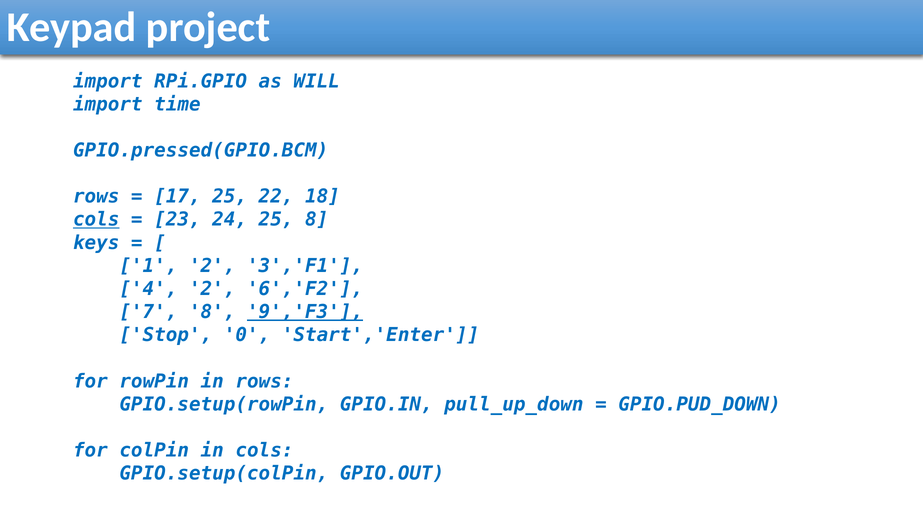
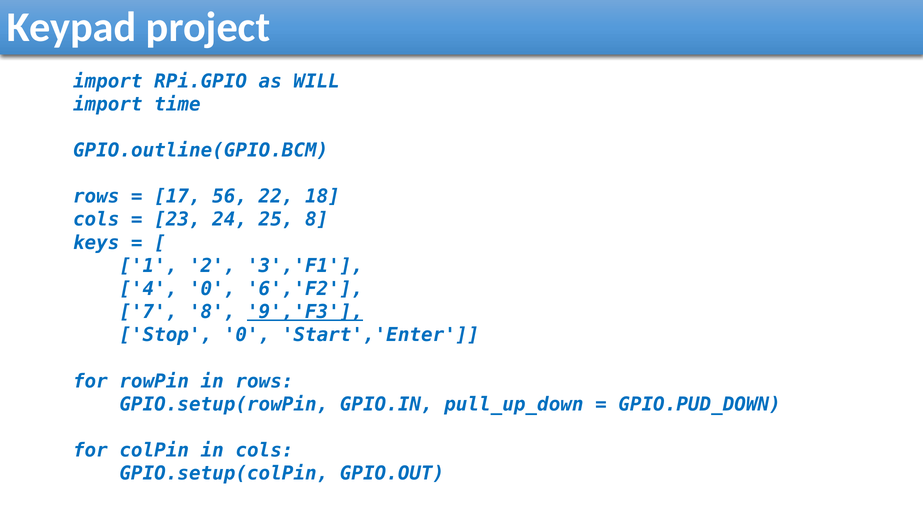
GPIO.pressed(GPIO.BCM: GPIO.pressed(GPIO.BCM -> GPIO.outline(GPIO.BCM (201, 150)
17 25: 25 -> 56 (230, 197)
cols underline: present -> none (96, 220)
4 2: 2 -> 0 (212, 289)
